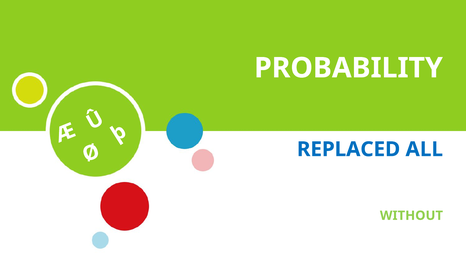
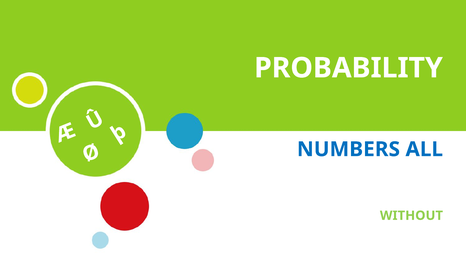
REPLACED: REPLACED -> NUMBERS (348, 149)
